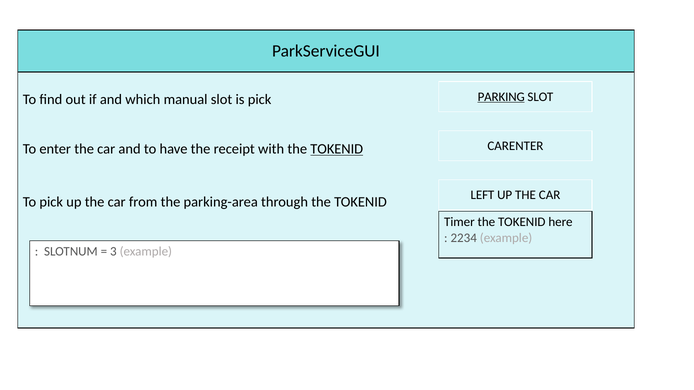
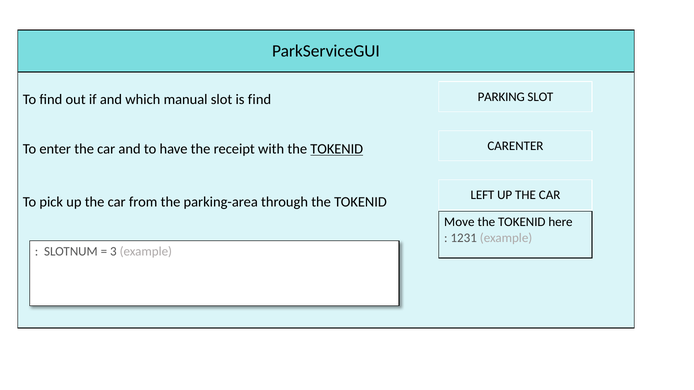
PARKING underline: present -> none (501, 97)
is pick: pick -> find (260, 100)
Timer: Timer -> Move (459, 222)
2234: 2234 -> 1231 (464, 238)
